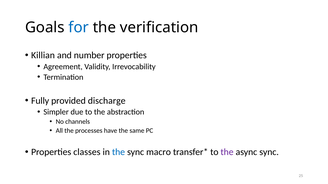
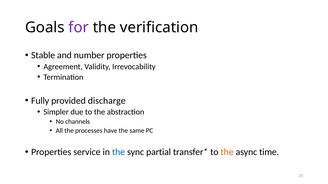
for colour: blue -> purple (79, 28)
Killian: Killian -> Stable (43, 55)
classes: classes -> service (87, 152)
macro: macro -> partial (159, 152)
the colour: purple -> orange (227, 152)
async sync: sync -> time (269, 152)
